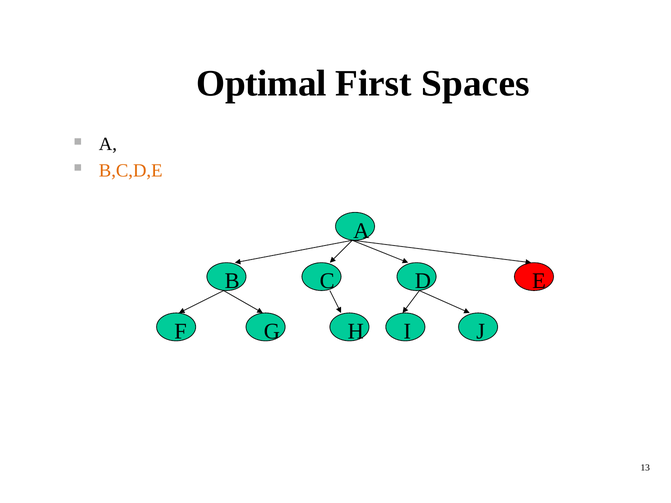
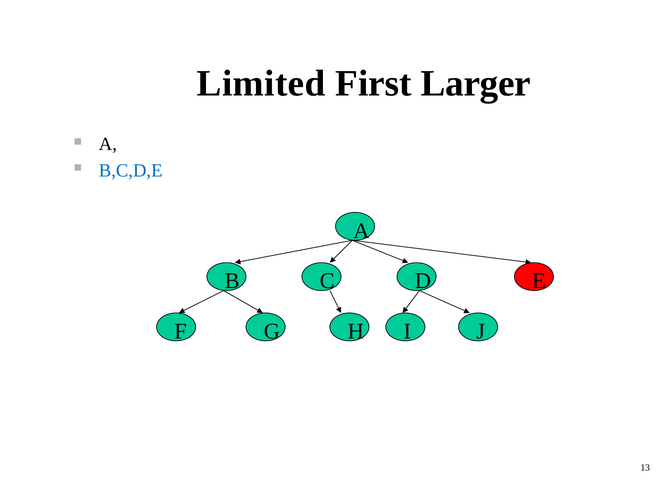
Optimal: Optimal -> Limited (261, 84)
Spaces: Spaces -> Larger (476, 84)
B,C,D,E colour: orange -> blue (131, 170)
